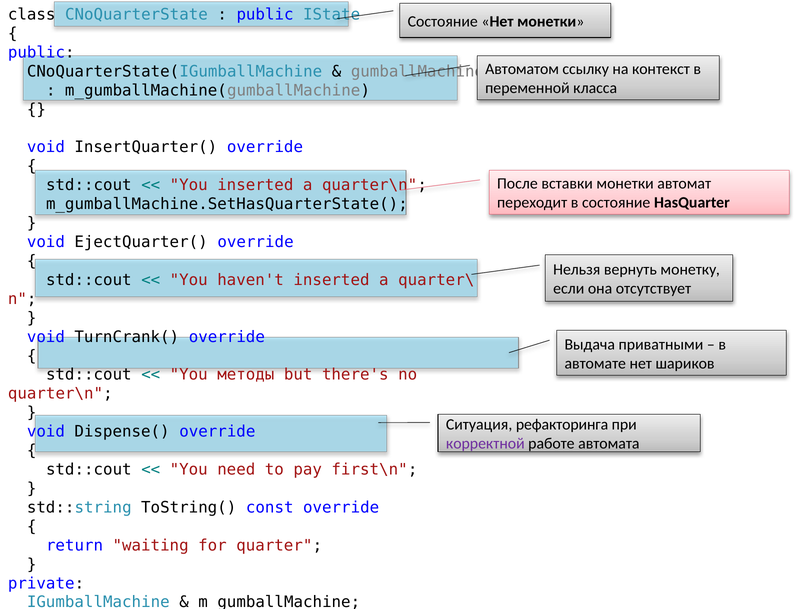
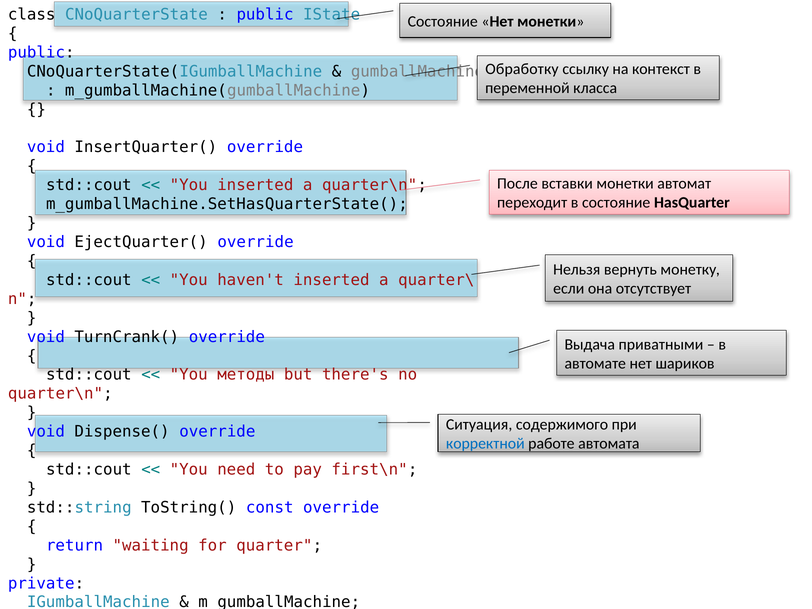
Автоматом: Автоматом -> Обработку (522, 69)
рефакторинга: рефакторинга -> содержимого (562, 425)
корректной colour: purple -> blue (485, 443)
